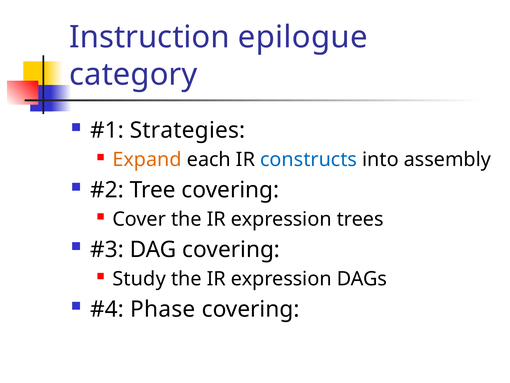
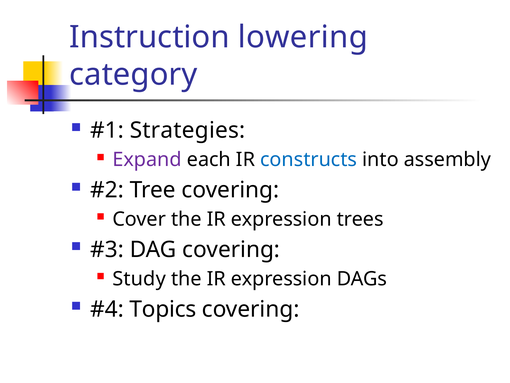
epilogue: epilogue -> lowering (303, 37)
Expand colour: orange -> purple (147, 160)
Phase: Phase -> Topics (163, 309)
